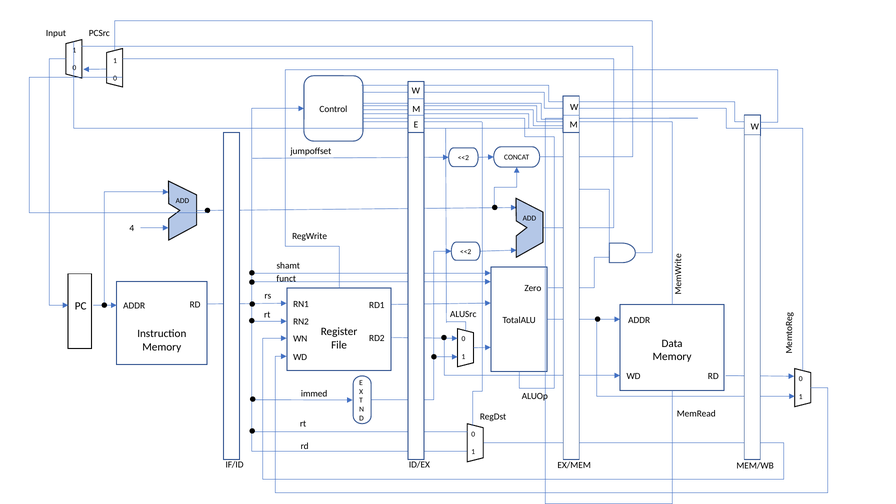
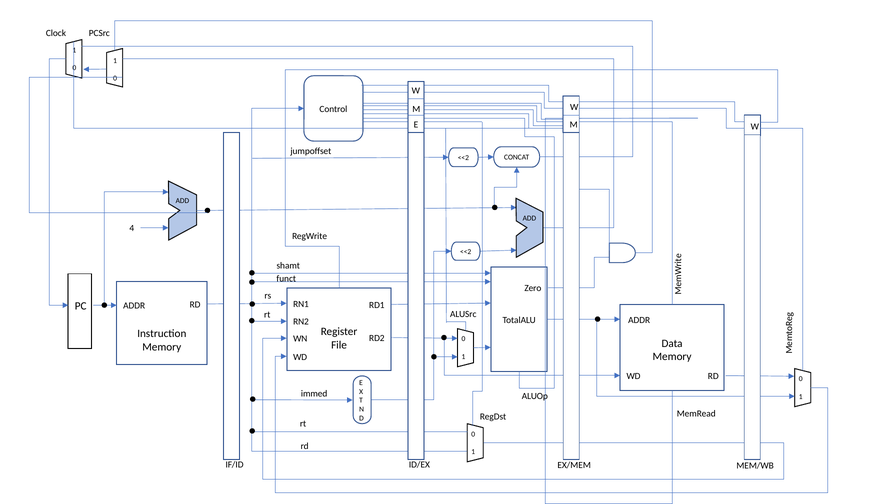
Input: Input -> Clock (56, 33)
